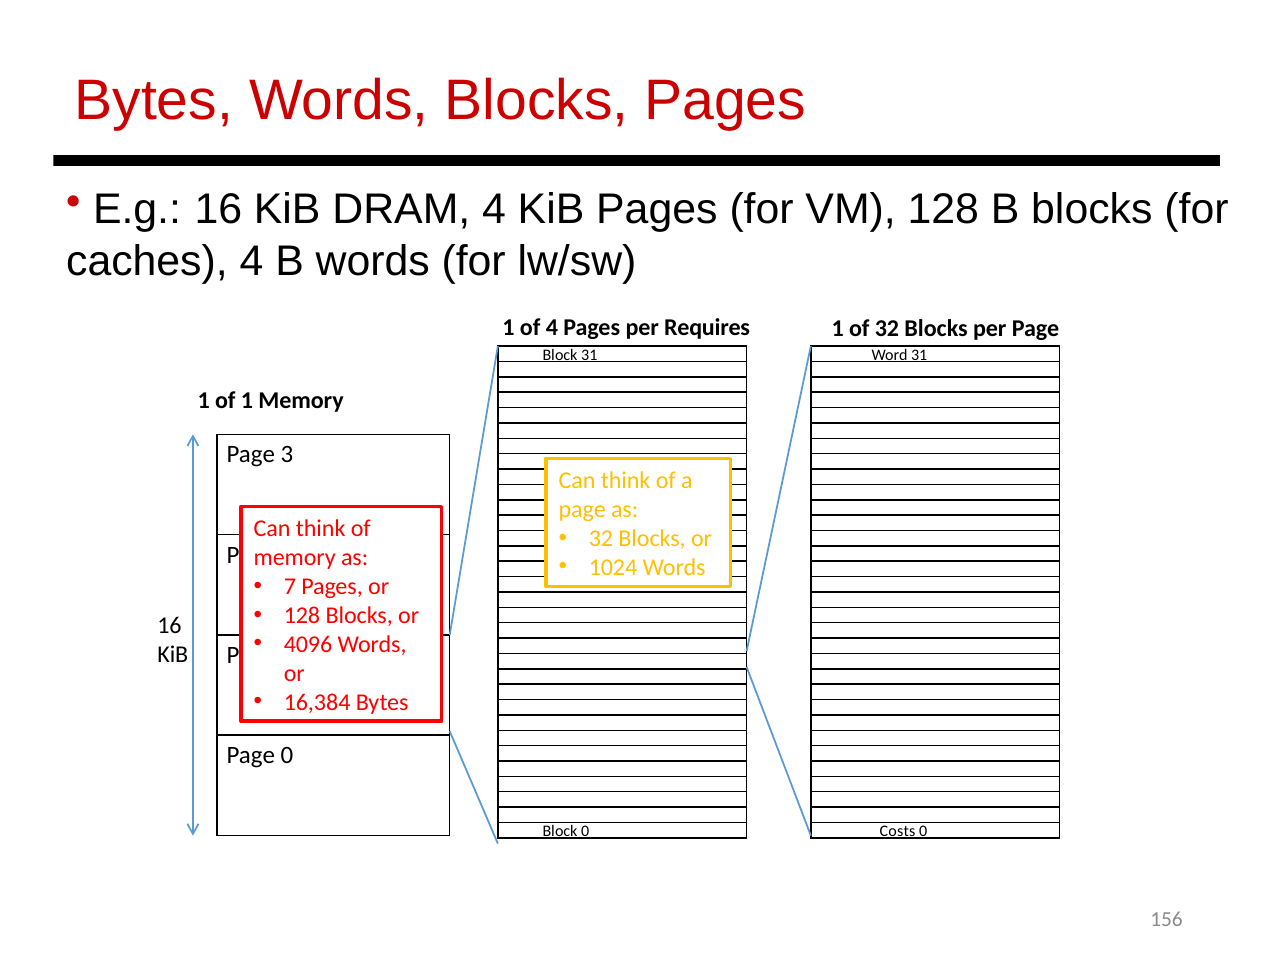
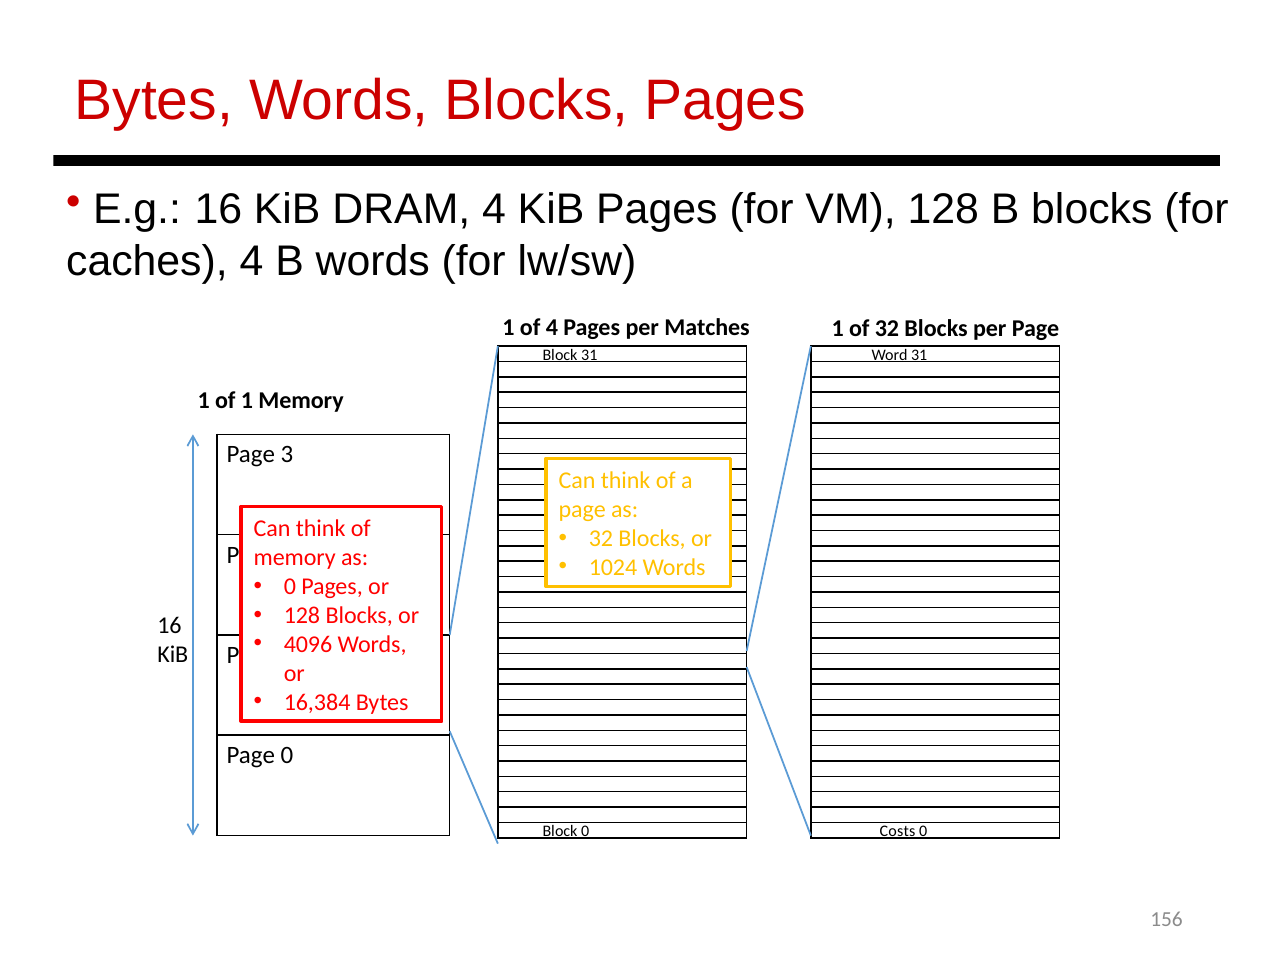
Requires: Requires -> Matches (707, 328)
7: 7 -> 0 (290, 587)
